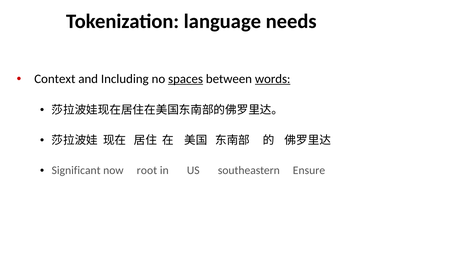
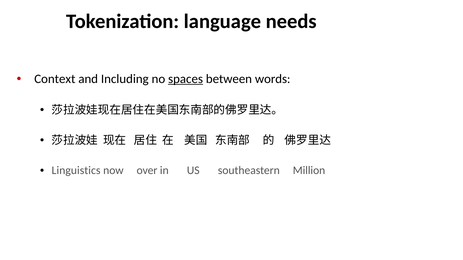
words underline: present -> none (273, 79)
Significant: Significant -> Linguistics (76, 171)
root: root -> over (147, 171)
Ensure: Ensure -> Million (309, 171)
